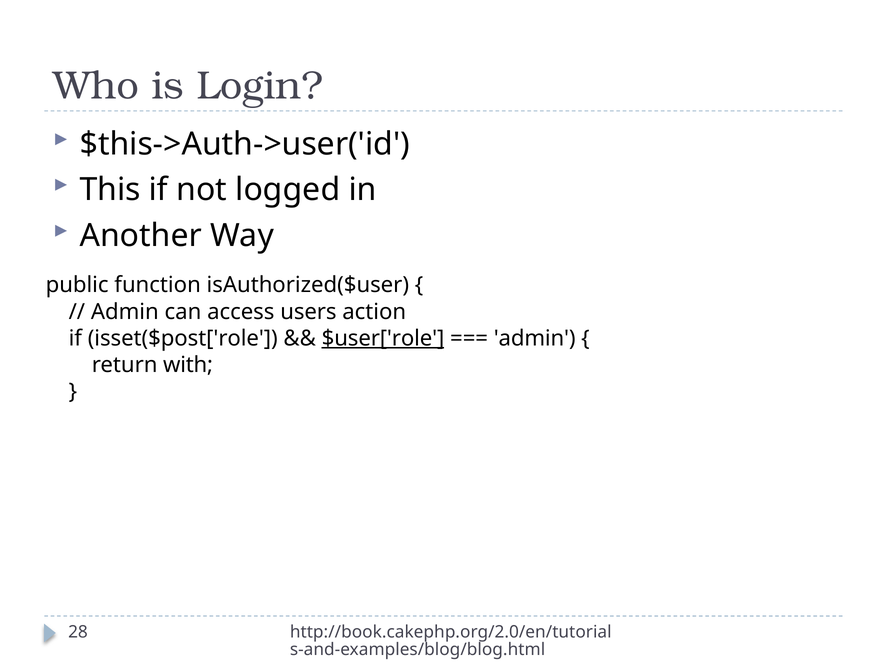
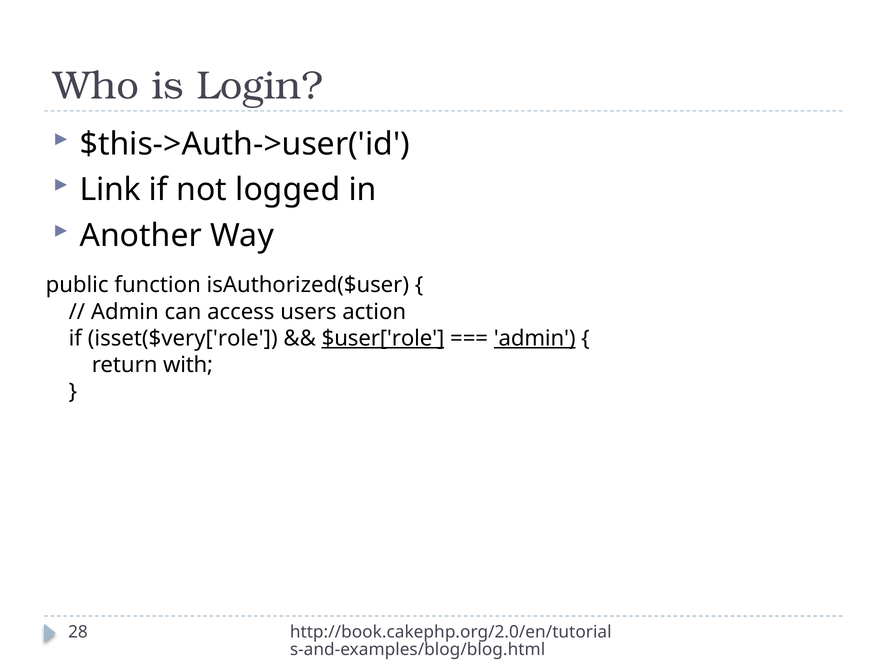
This: This -> Link (110, 190)
isset($post['role: isset($post['role -> isset($very['role (183, 339)
admin underline: none -> present (535, 339)
